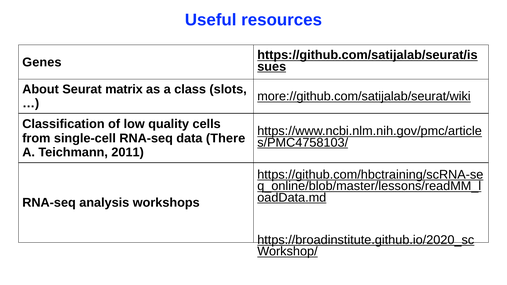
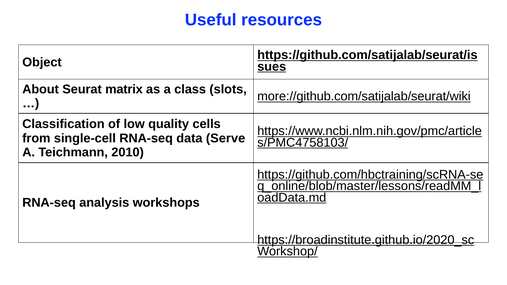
Genes: Genes -> Object (42, 62)
There: There -> Serve (226, 138)
2011: 2011 -> 2010 (128, 152)
